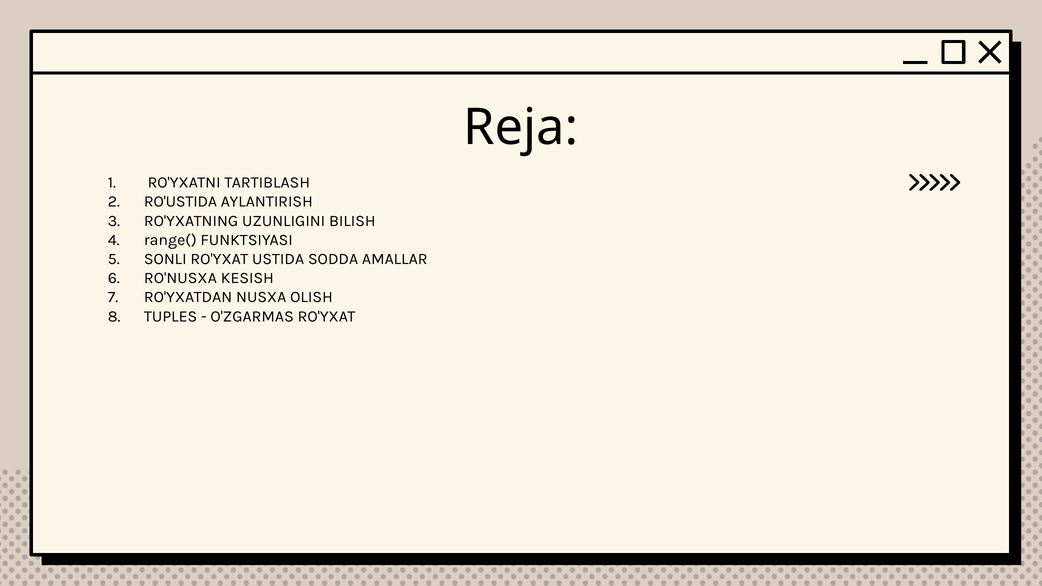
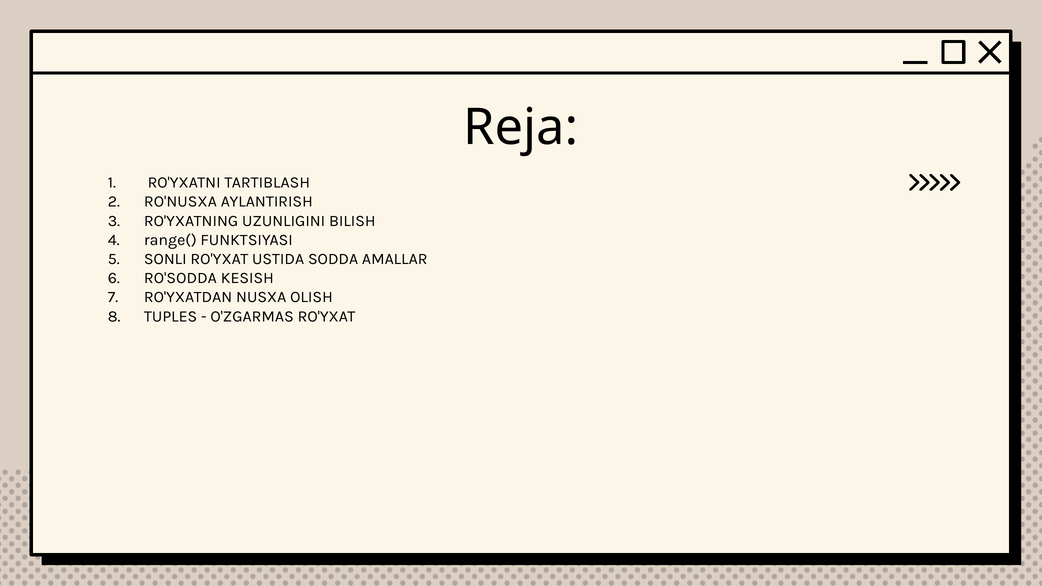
RO'USTIDA: RO'USTIDA -> RO'NUSXA (180, 202)
RO'NUSXA: RO'NUSXA -> RO'SODDA (180, 278)
